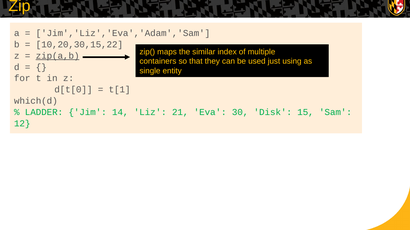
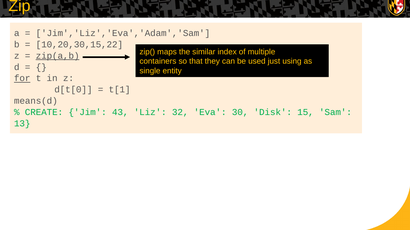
for underline: none -> present (22, 79)
which(d: which(d -> means(d (36, 101)
LADDER: LADDER -> CREATE (44, 112)
14: 14 -> 43 (120, 112)
21: 21 -> 32 (180, 112)
12: 12 -> 13 (22, 124)
